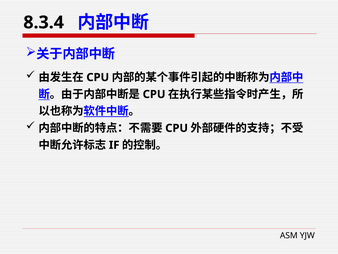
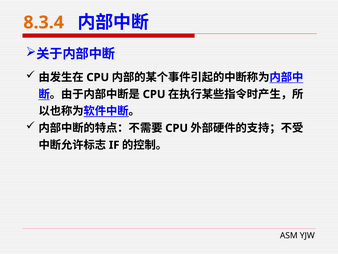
8.3.4 colour: black -> orange (44, 22)
